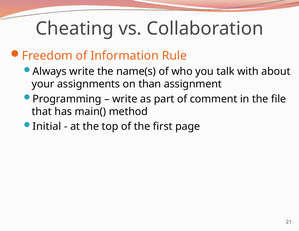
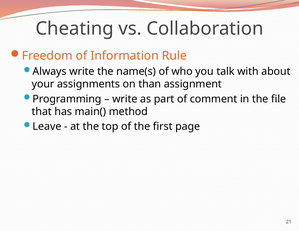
Initial: Initial -> Leave (47, 126)
